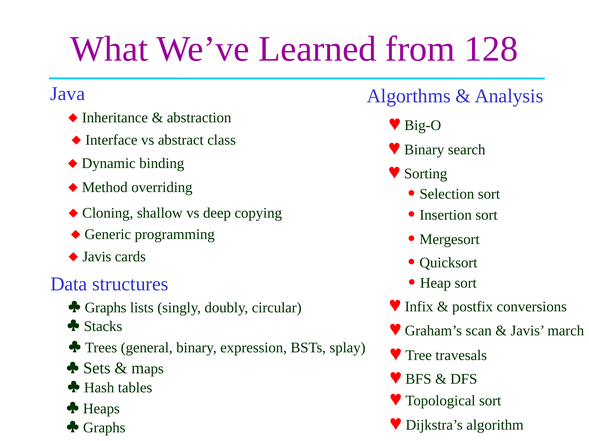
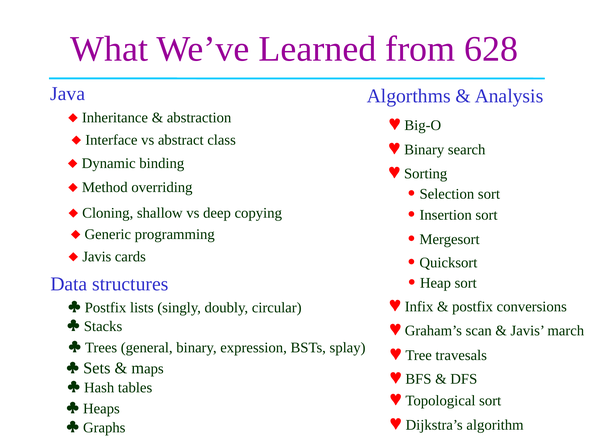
128: 128 -> 628 (491, 49)
Graphs: Graphs -> Postfix (106, 308)
